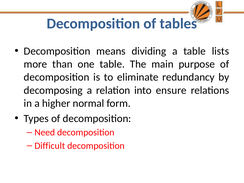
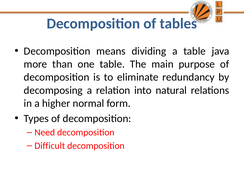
lists: lists -> java (221, 51)
ensure: ensure -> natural (171, 90)
